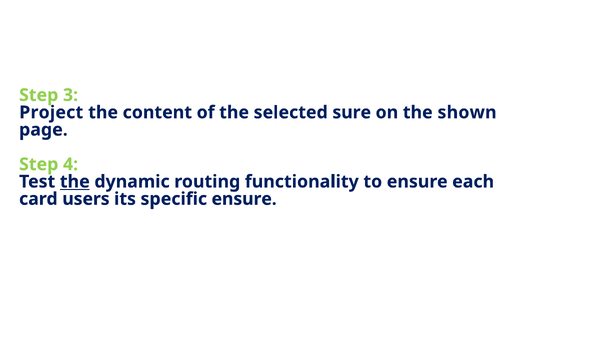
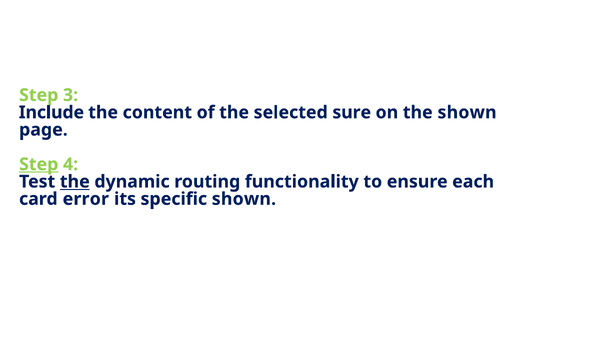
Project: Project -> Include (51, 112)
Step underline: none -> present (39, 164)
users: users -> error (86, 199)
specific ensure: ensure -> shown (244, 199)
